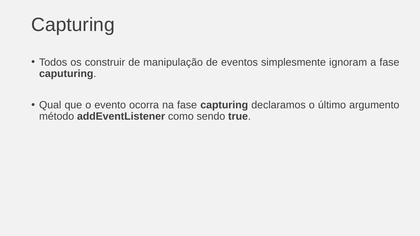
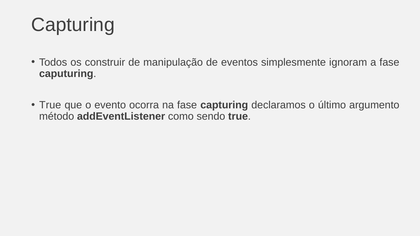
Qual: Qual -> True (50, 105)
